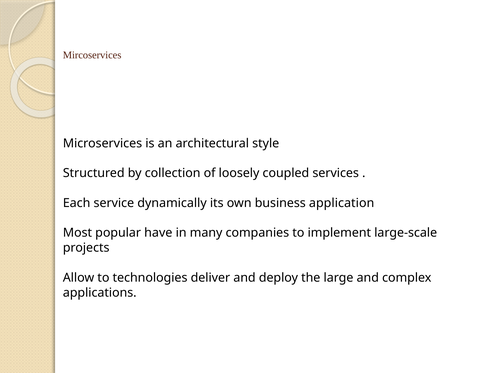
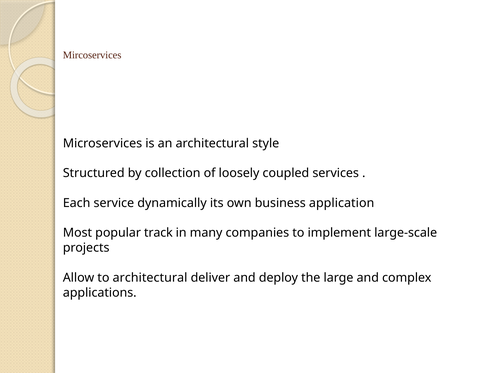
have: have -> track (158, 233)
to technologies: technologies -> architectural (150, 277)
